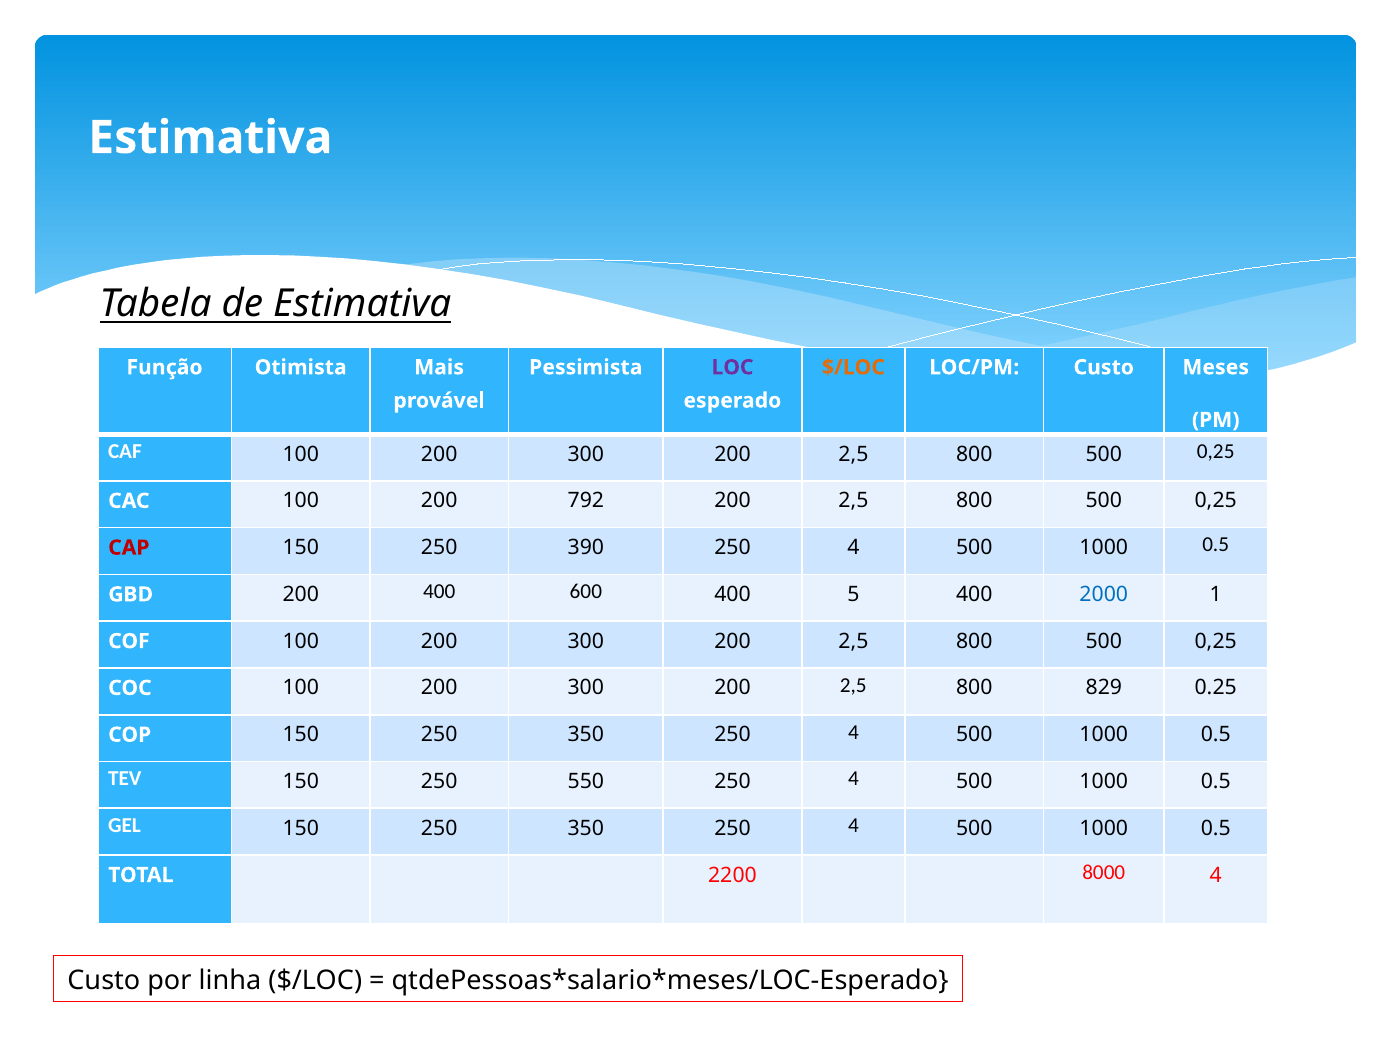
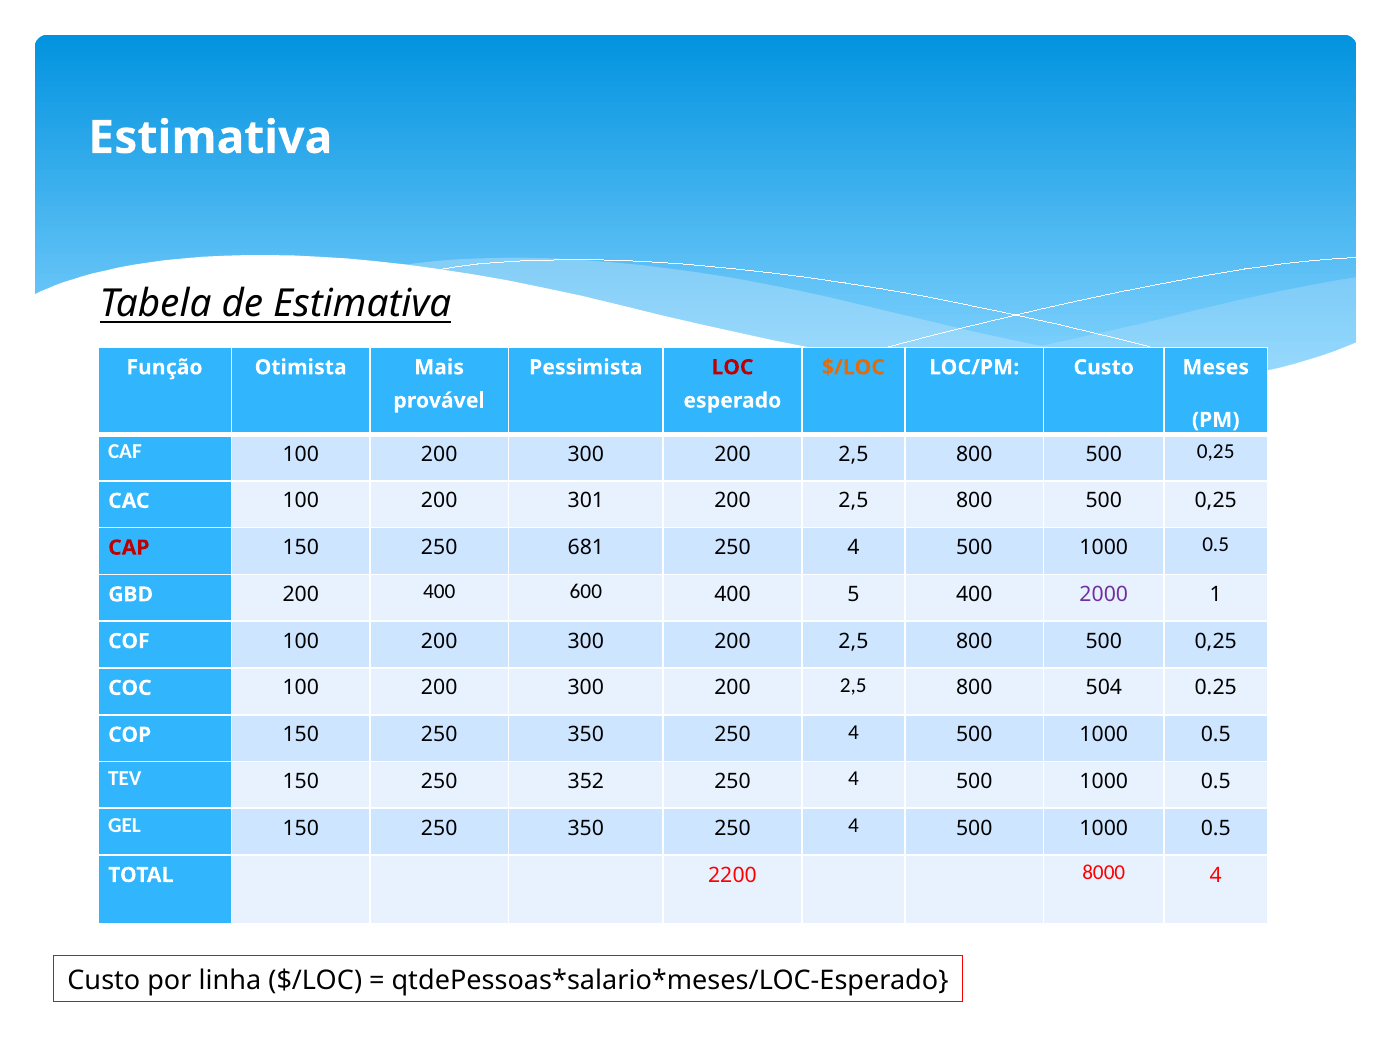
LOC colour: purple -> red (733, 368)
792: 792 -> 301 (586, 501)
390: 390 -> 681 (586, 548)
2000 colour: blue -> purple (1104, 595)
829: 829 -> 504 (1104, 688)
550: 550 -> 352 (586, 782)
